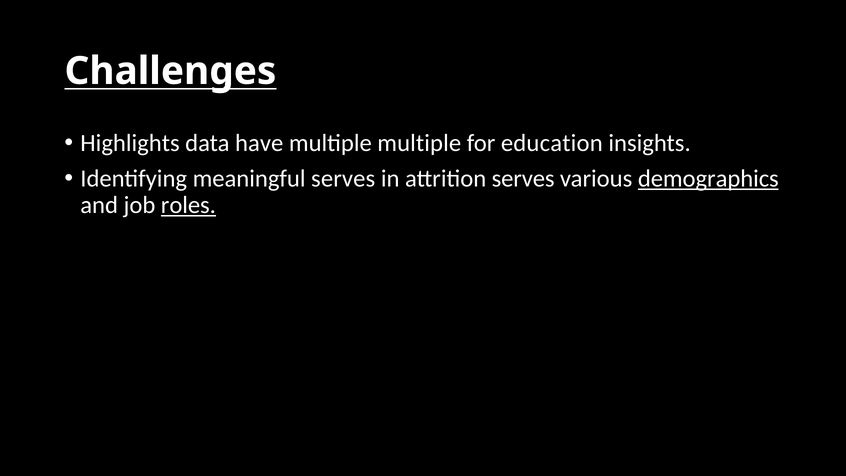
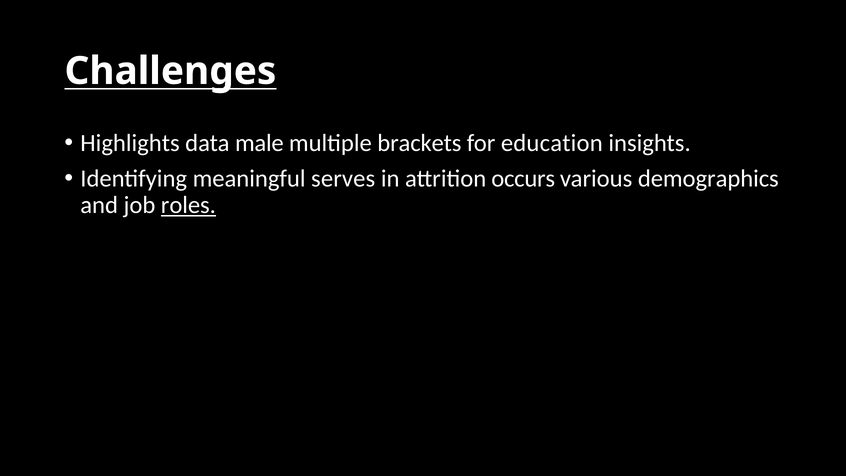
have: have -> male (259, 143)
multiple multiple: multiple -> brackets (419, 143)
attrition serves: serves -> occurs (523, 179)
demographics underline: present -> none (708, 179)
